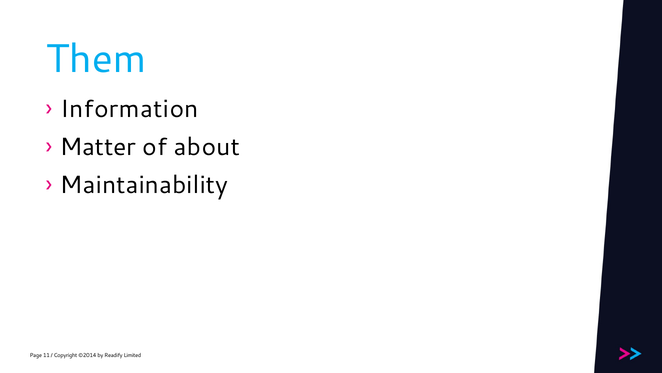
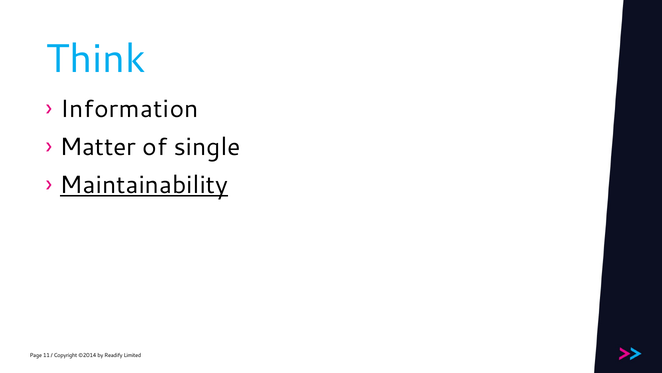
Them: Them -> Think (96, 59)
about: about -> single (207, 147)
Maintainability underline: none -> present (144, 185)
